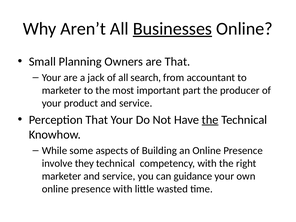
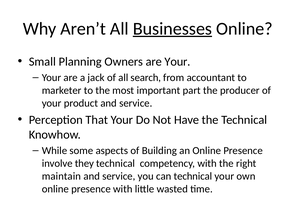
are That: That -> Your (178, 62)
the underline: present -> none (210, 120)
marketer: marketer -> maintain (61, 176)
can guidance: guidance -> technical (193, 176)
